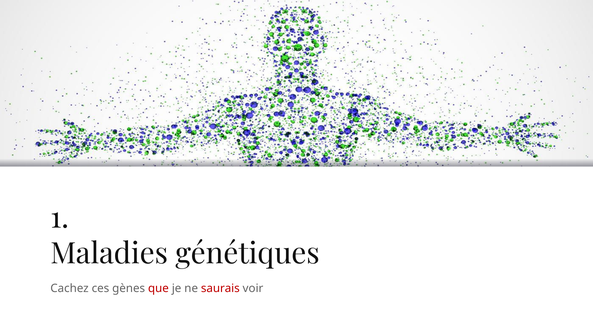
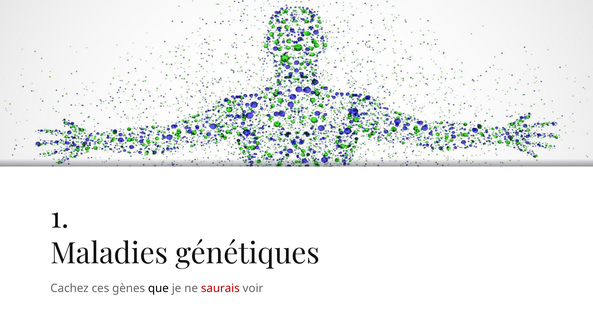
que colour: red -> black (158, 289)
